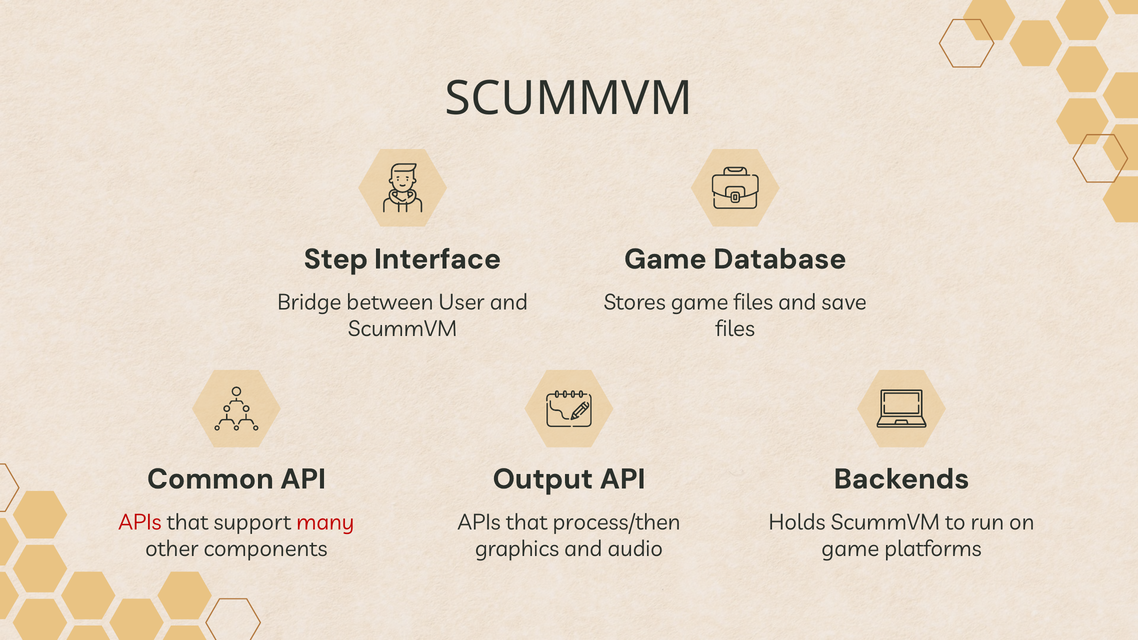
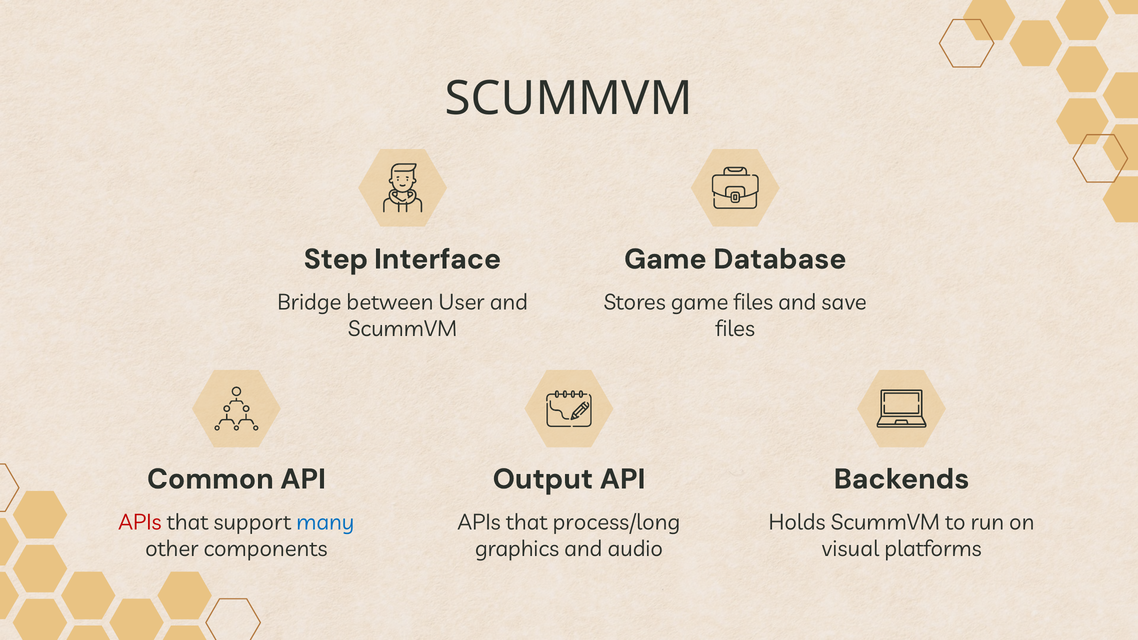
many colour: red -> blue (325, 522)
process/then: process/then -> process/long (616, 522)
game: game -> visual (850, 549)
